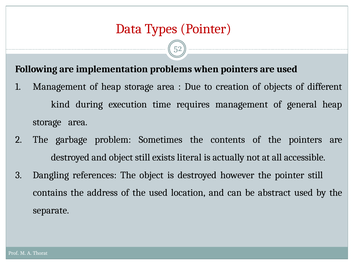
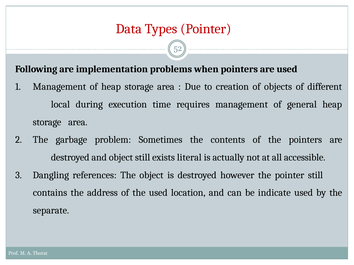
kind: kind -> local (60, 105)
abstract: abstract -> indicate (274, 193)
